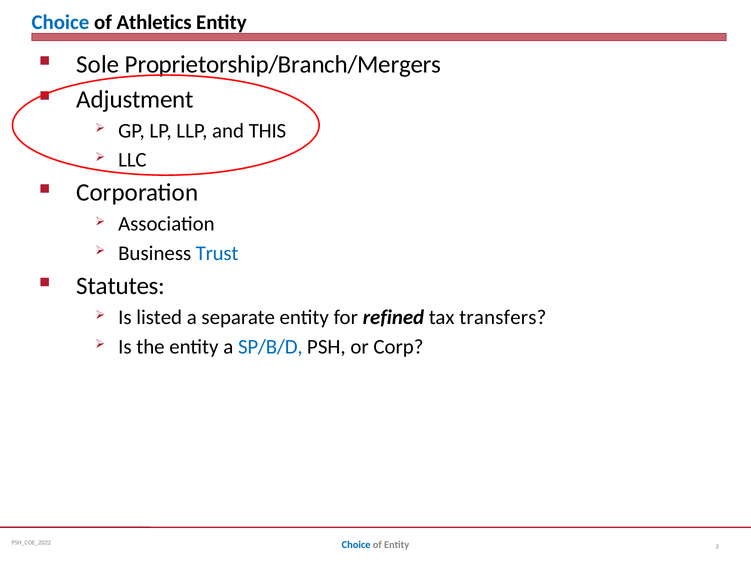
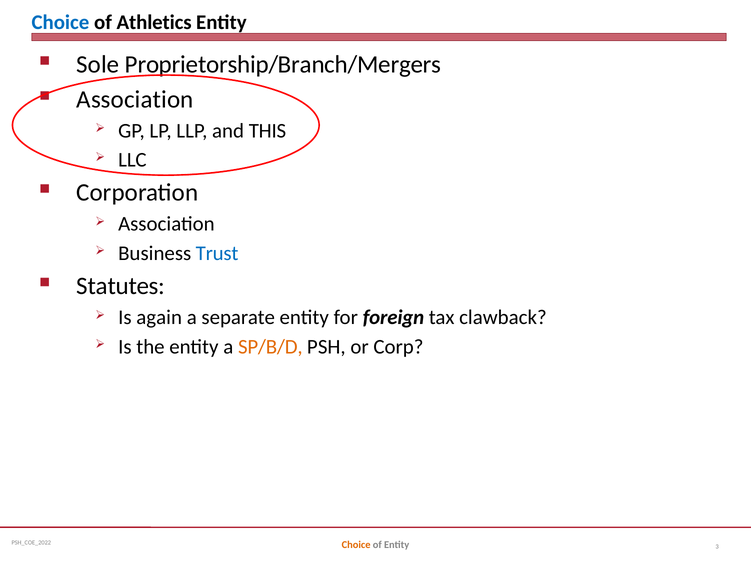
Adjustment: Adjustment -> Association (135, 99)
listed: listed -> again (159, 318)
refined: refined -> foreign (394, 318)
transfers: transfers -> clawback (503, 318)
SP/B/D colour: blue -> orange (270, 347)
Choice colour: blue -> orange (356, 545)
